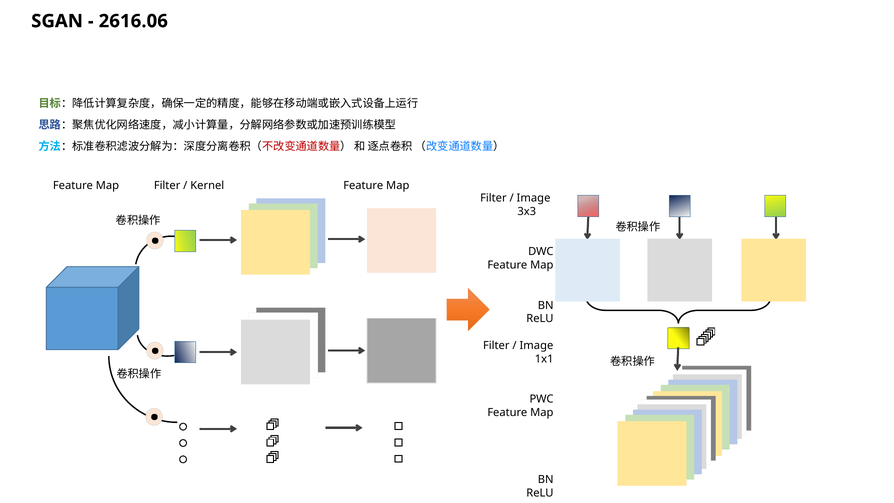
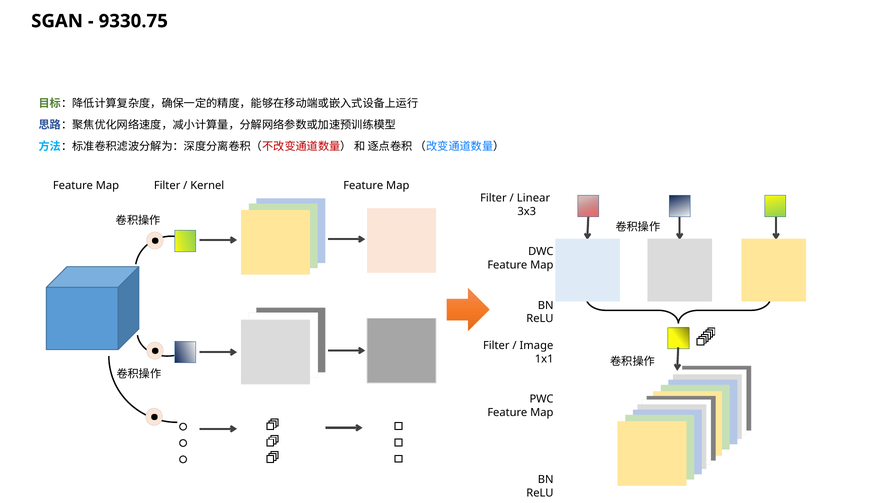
2616.06: 2616.06 -> 9330.75 (133, 21)
Image: Image -> Linear (533, 198)
